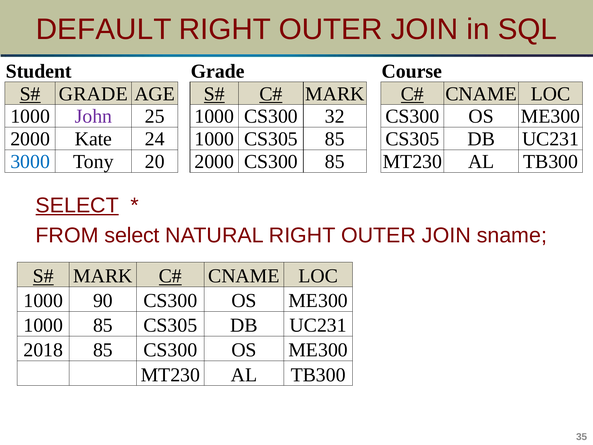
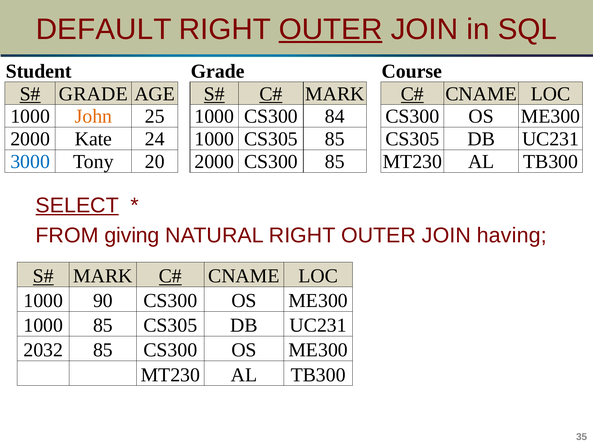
OUTER underline: none -> present (331, 29)
John colour: purple -> orange (93, 116)
32: 32 -> 84 (335, 116)
FROM select: select -> giving (132, 235)
sname: sname -> having (512, 235)
2018: 2018 -> 2032 (43, 350)
